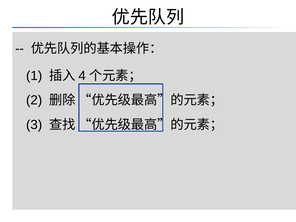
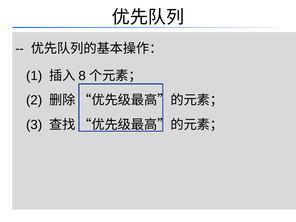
4: 4 -> 8 (82, 76)
